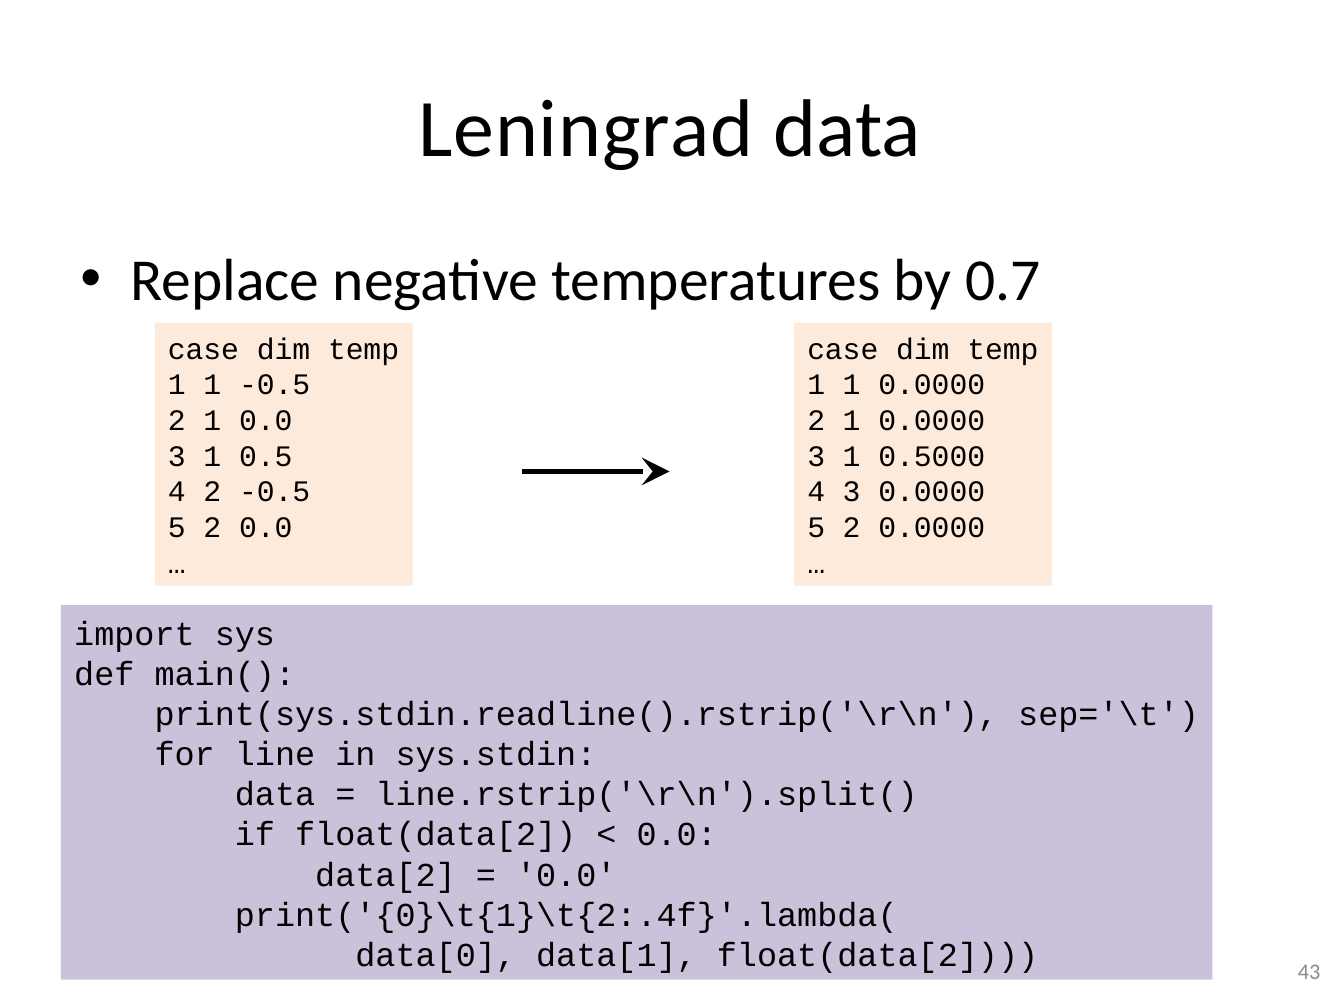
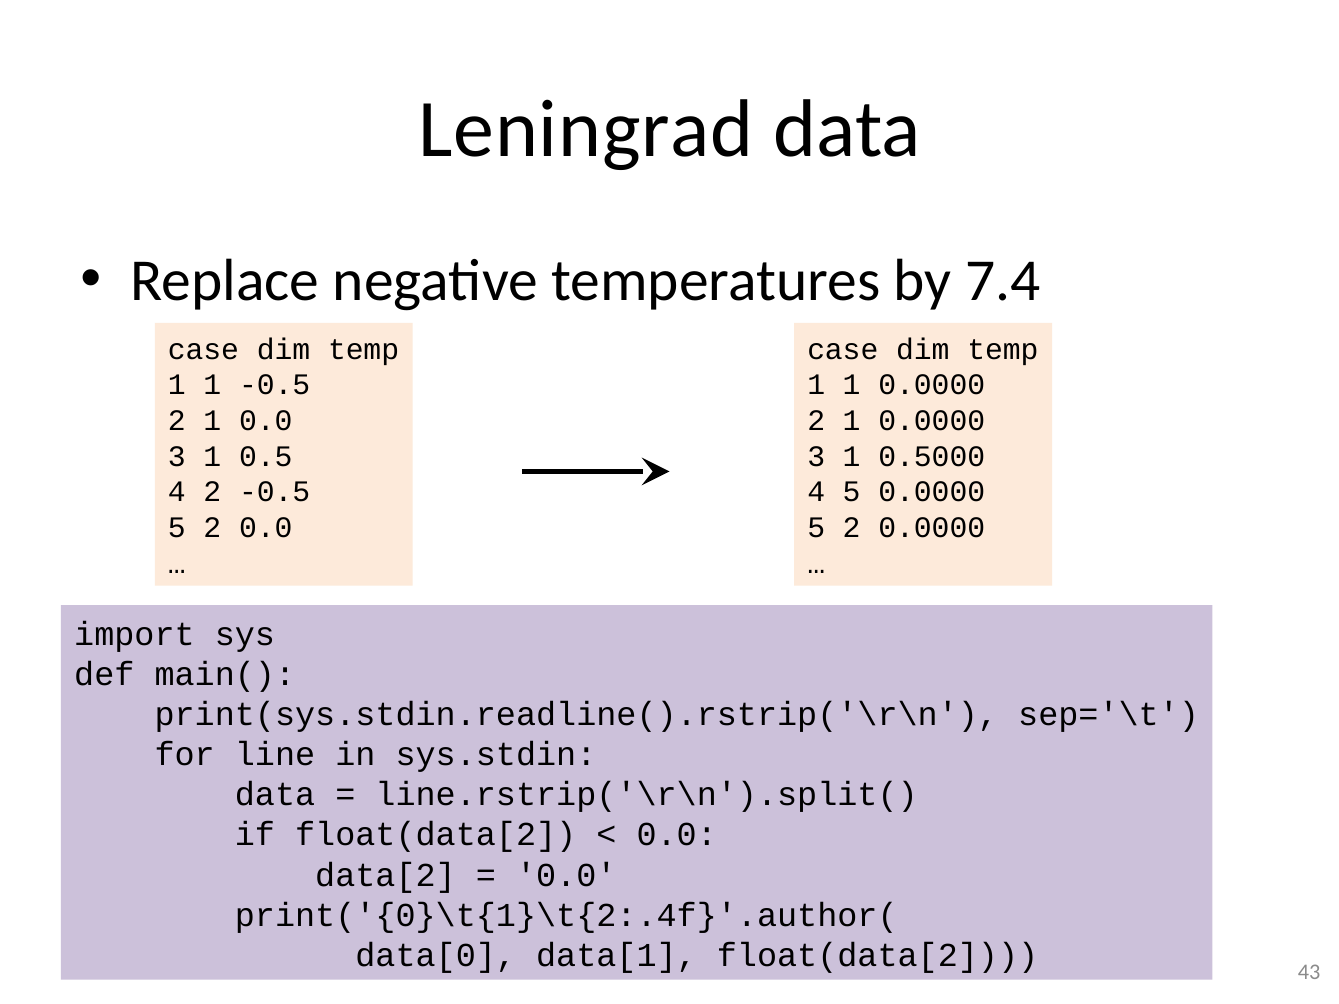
0.7: 0.7 -> 7.4 (1003, 281)
4 3: 3 -> 5 (852, 492)
print('{0}\t{1}\t{2:.4f}'.lambda(: print('{0}\t{1}\t{2:.4f}'.lambda( -> print('{0}\t{1}\t{2:.4f}'.author( (566, 915)
